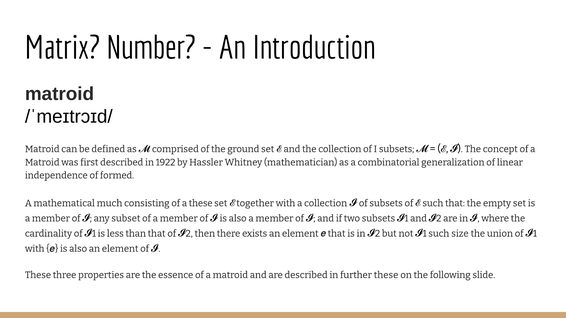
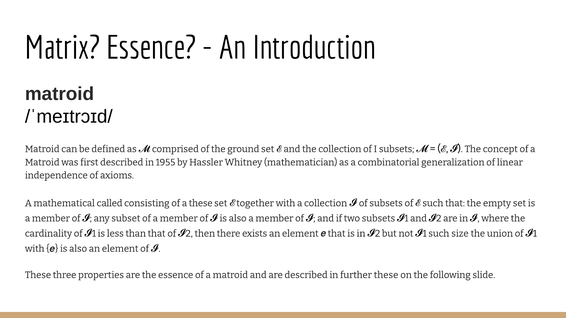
Matrix Number: Number -> Essence (151, 48)
1922: 1922 -> 1955 (166, 163)
formed: formed -> axioms (117, 176)
much: much -> called (110, 203)
